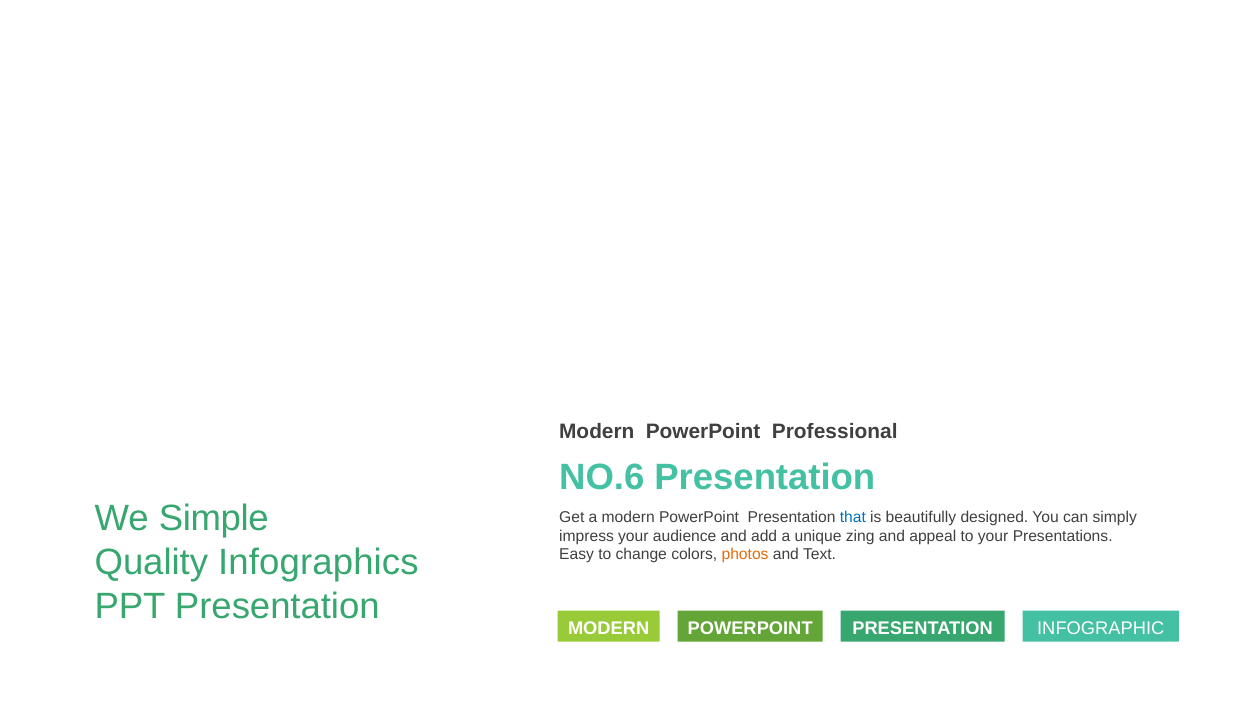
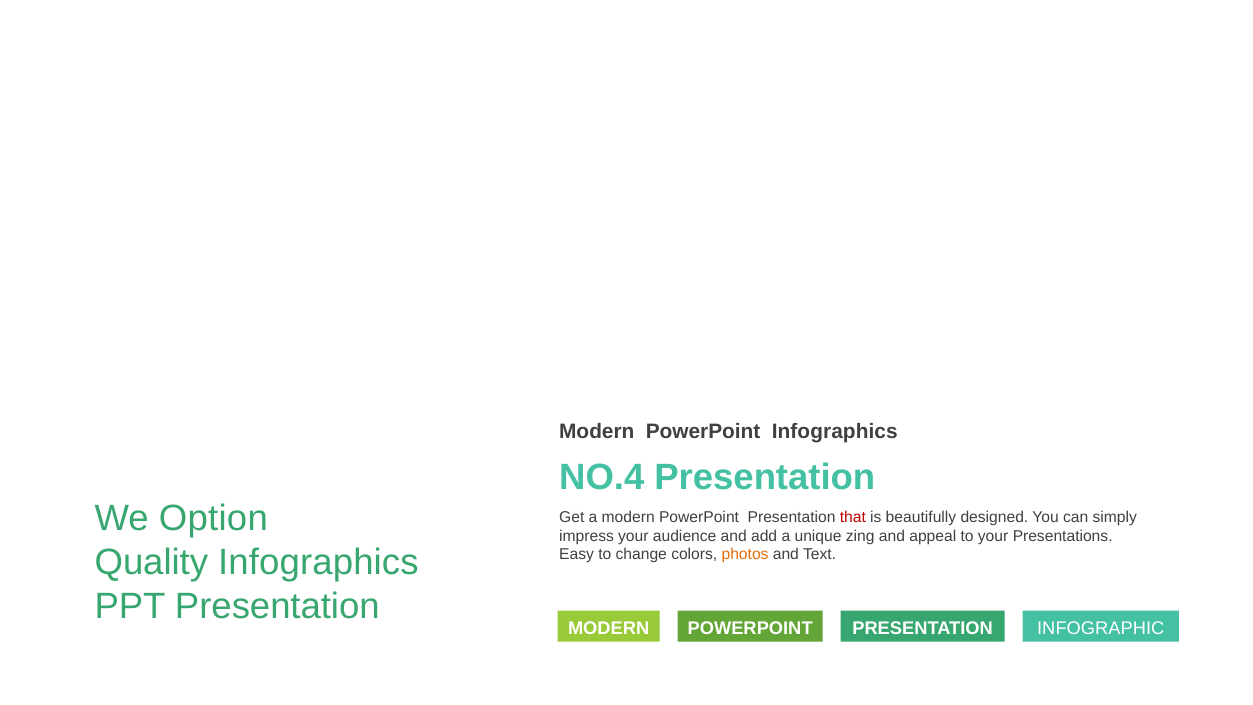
PowerPoint Professional: Professional -> Infographics (835, 432)
NO.6: NO.6 -> NO.4 (602, 477)
Simple: Simple -> Option (213, 518)
that colour: blue -> red (853, 517)
